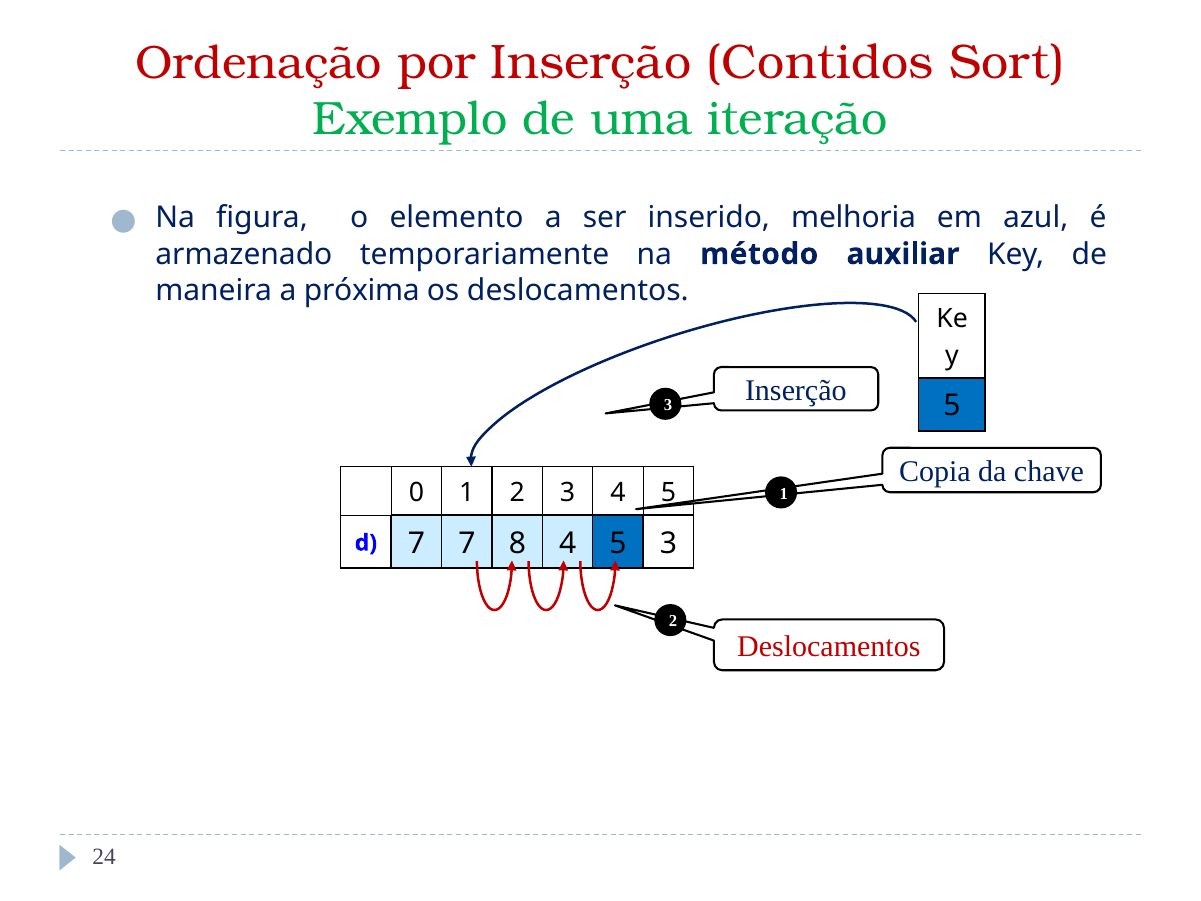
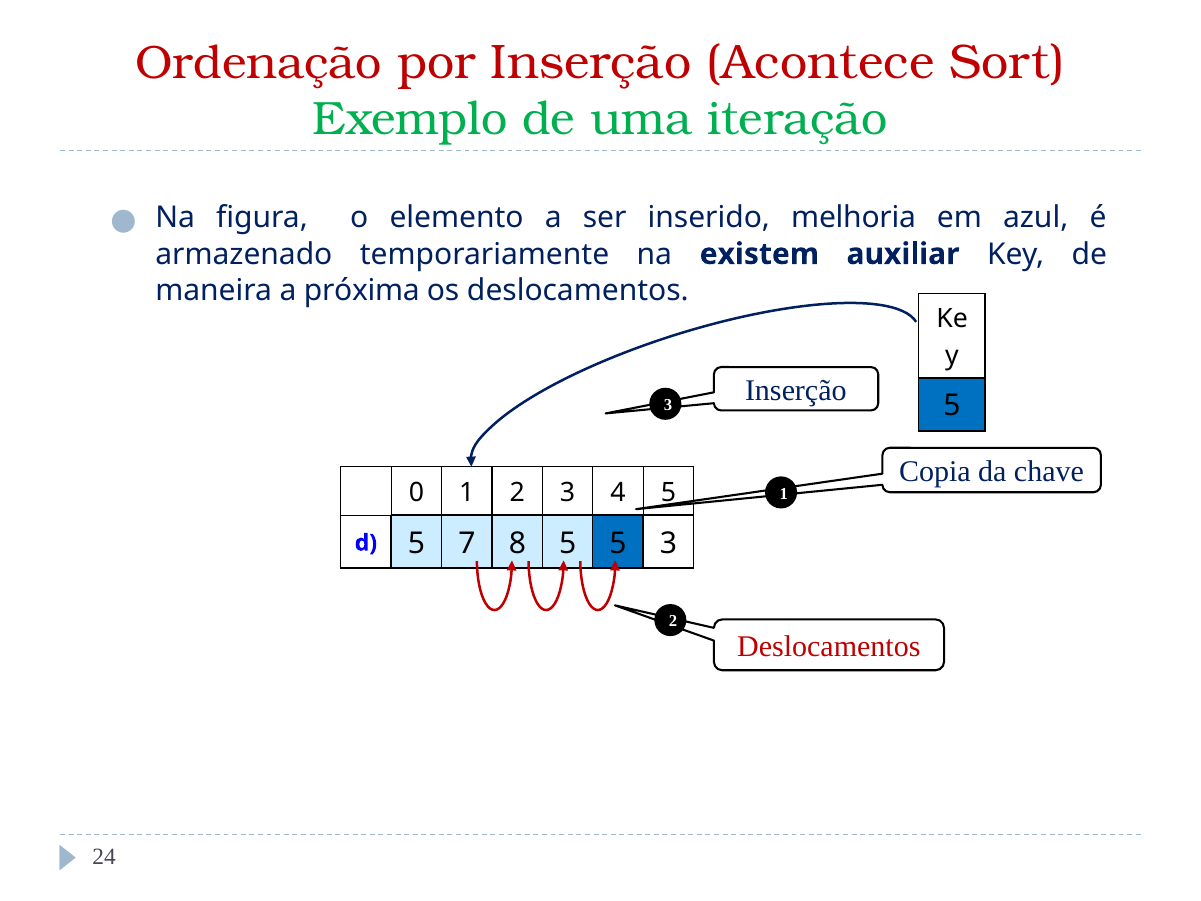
Contidos: Contidos -> Acontece (820, 62)
método: método -> existem (759, 254)
d 7: 7 -> 5 (416, 543)
8 4: 4 -> 5 (568, 543)
